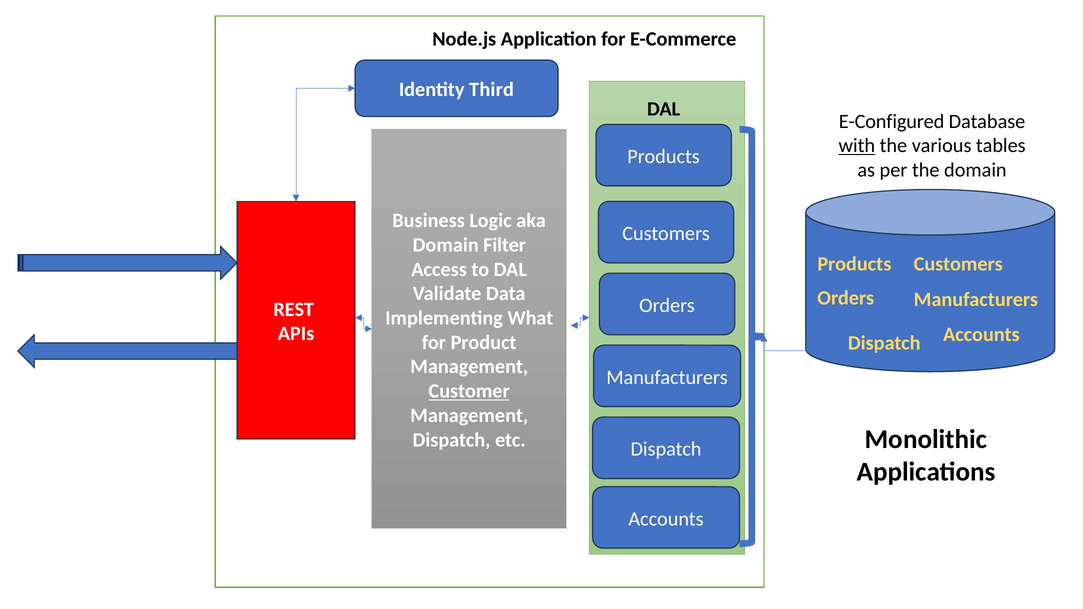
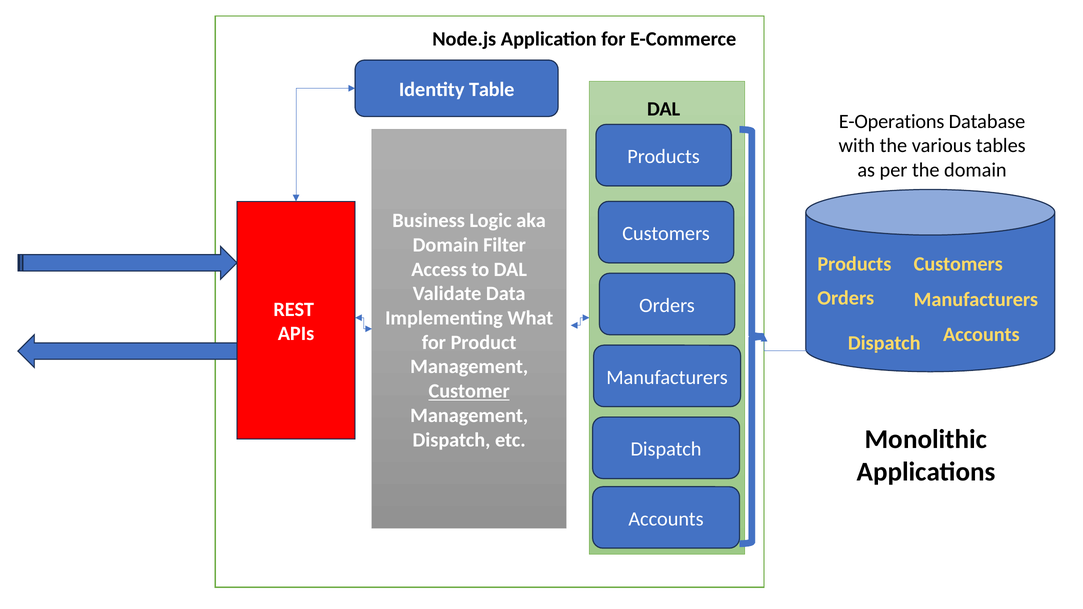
Third: Third -> Table (492, 90)
E-Configured: E-Configured -> E-Operations (892, 121)
with underline: present -> none (857, 146)
